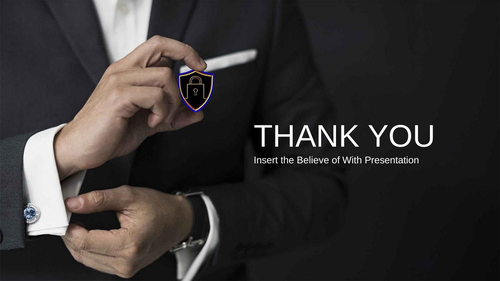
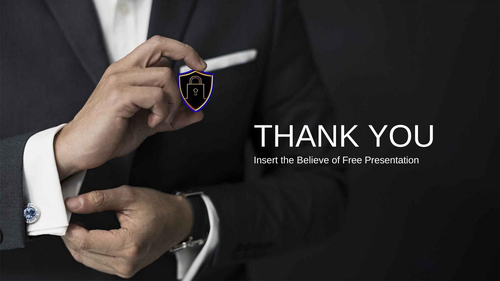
With: With -> Free (352, 161)
